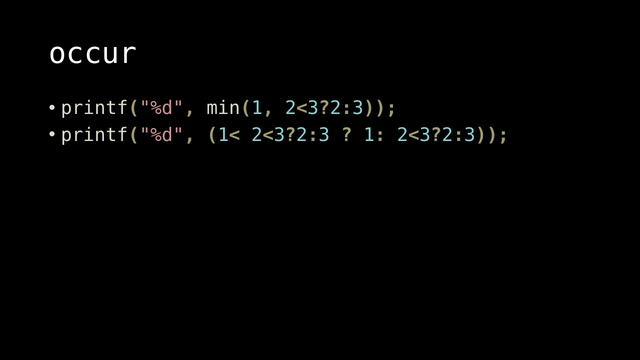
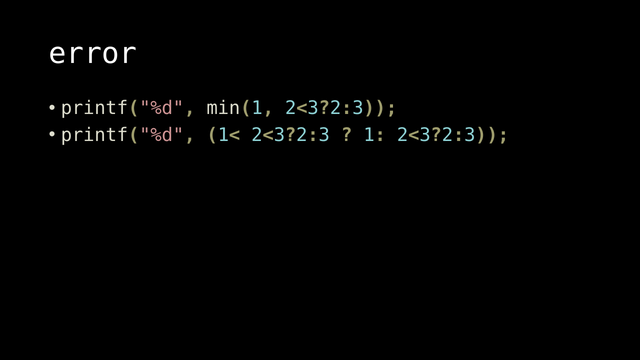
occur: occur -> error (93, 54)
